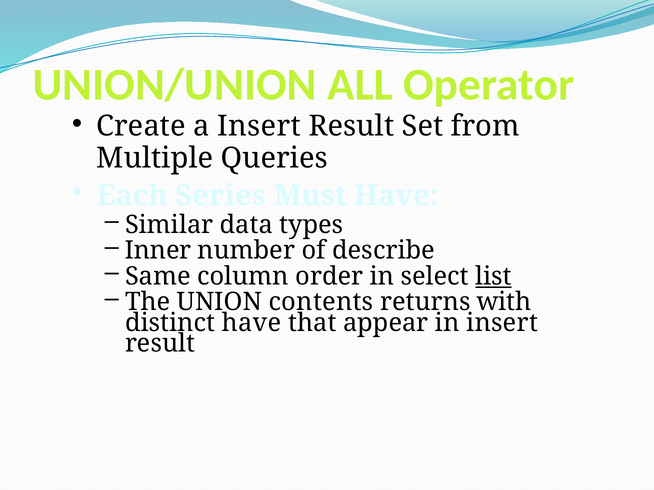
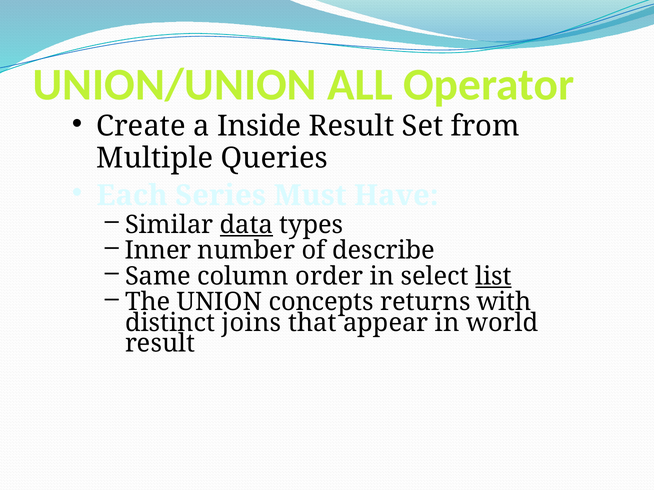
a Insert: Insert -> Inside (259, 127)
data underline: none -> present (246, 225)
contents: contents -> concepts (321, 302)
distinct have: have -> joins (251, 323)
in insert: insert -> world (502, 323)
